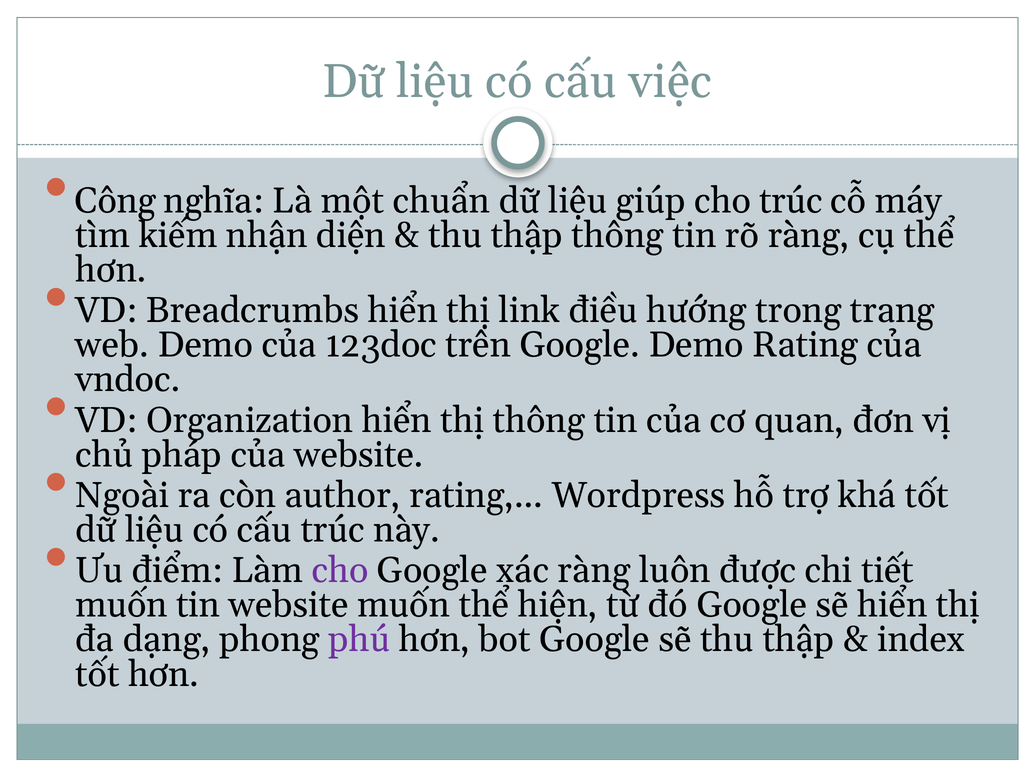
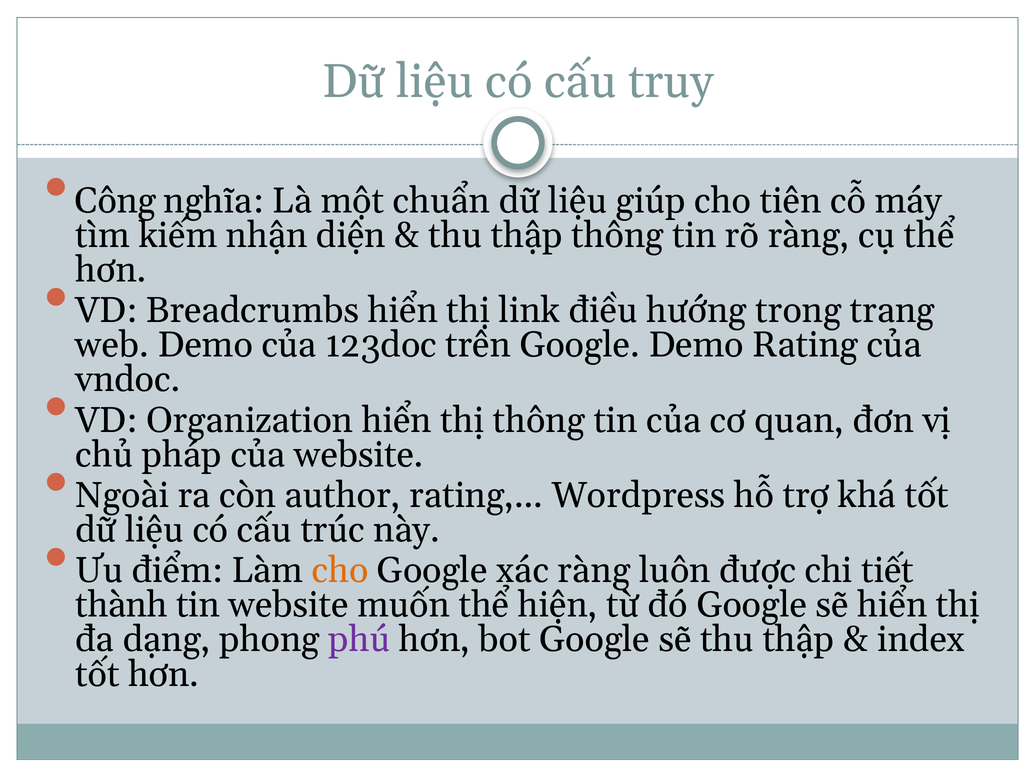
việc: việc -> truy (671, 82)
cho trúc: trúc -> tiên (791, 201)
cho colour: purple -> orange (340, 571)
muốn: muốn -> thành (122, 605)
